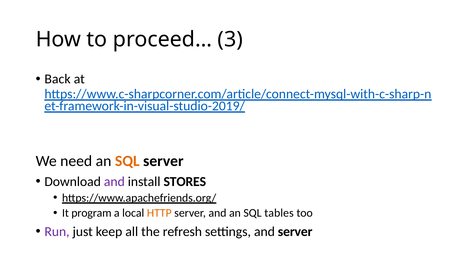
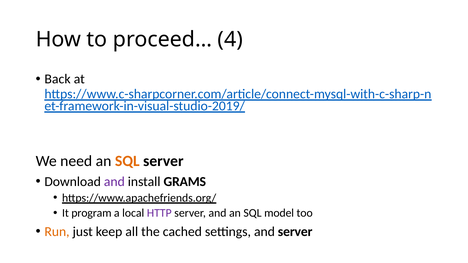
3: 3 -> 4 (230, 39)
STORES: STORES -> GRAMS (185, 182)
HTTP colour: orange -> purple (159, 213)
tables: tables -> model (279, 213)
Run colour: purple -> orange (57, 232)
refresh: refresh -> cached (182, 232)
